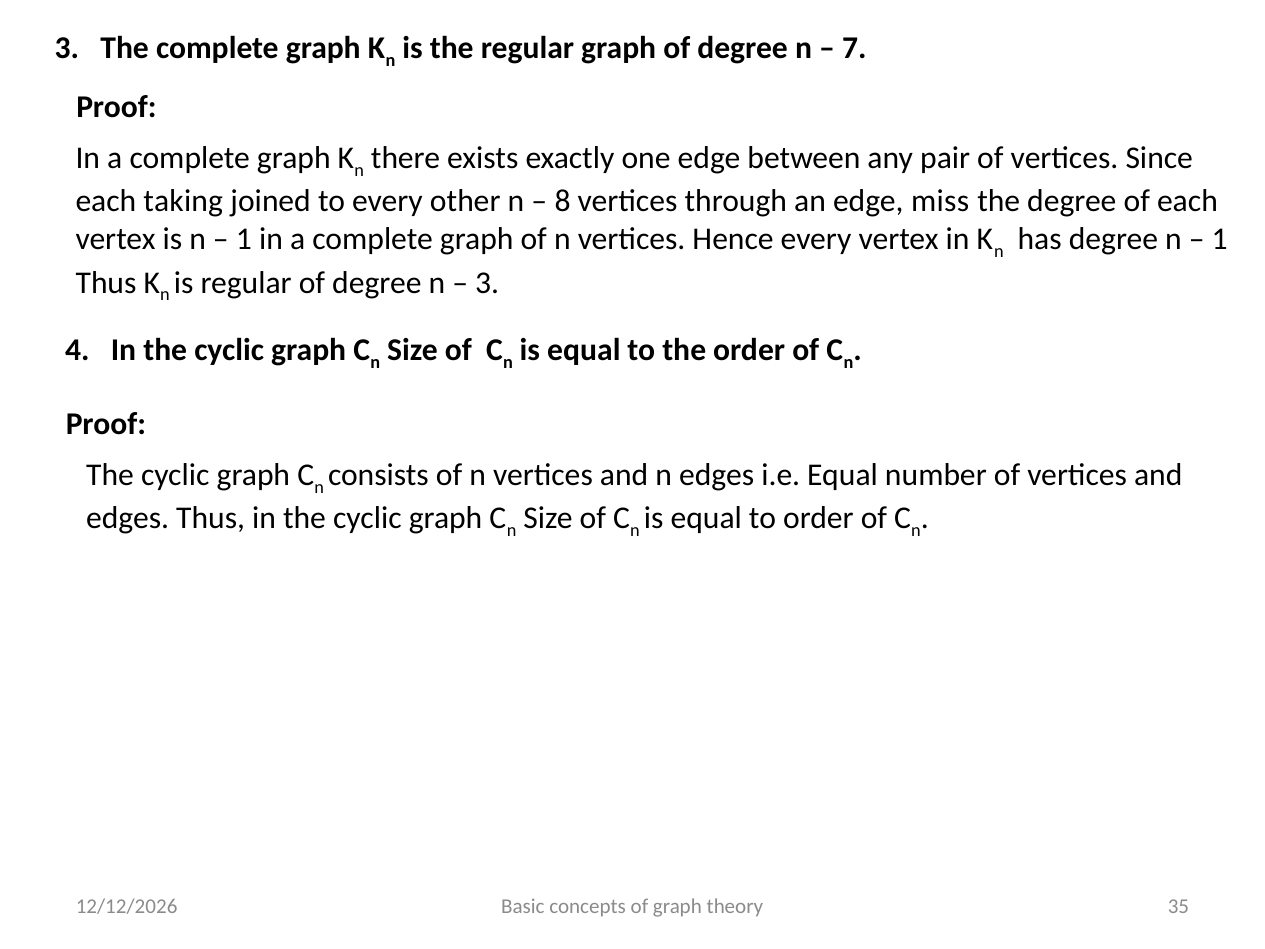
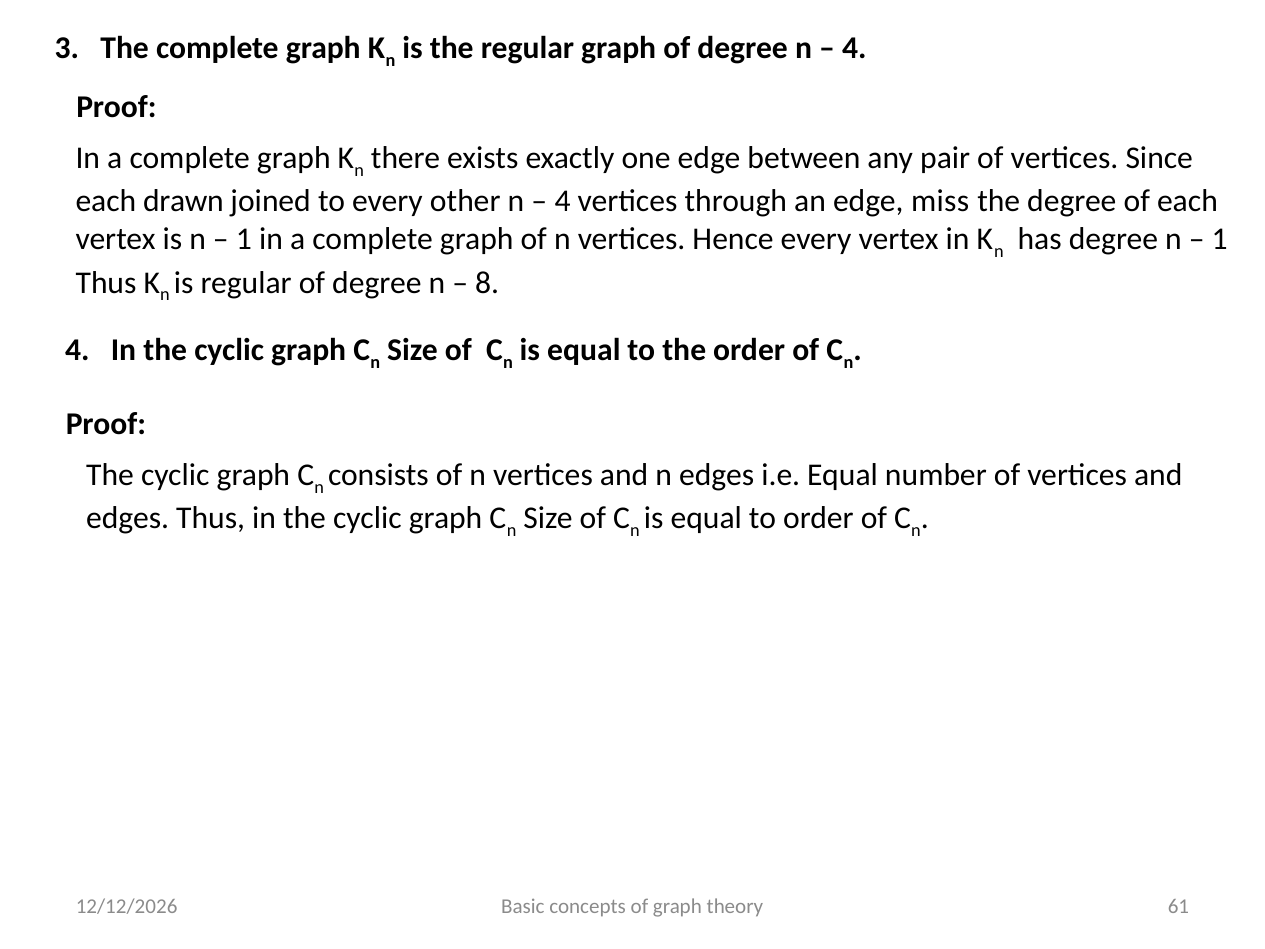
7: 7 -> 4 (854, 48)
taking: taking -> drawn (184, 201)
8: 8 -> 4 (563, 201)
3: 3 -> 8 (487, 283)
35: 35 -> 61 (1178, 906)
